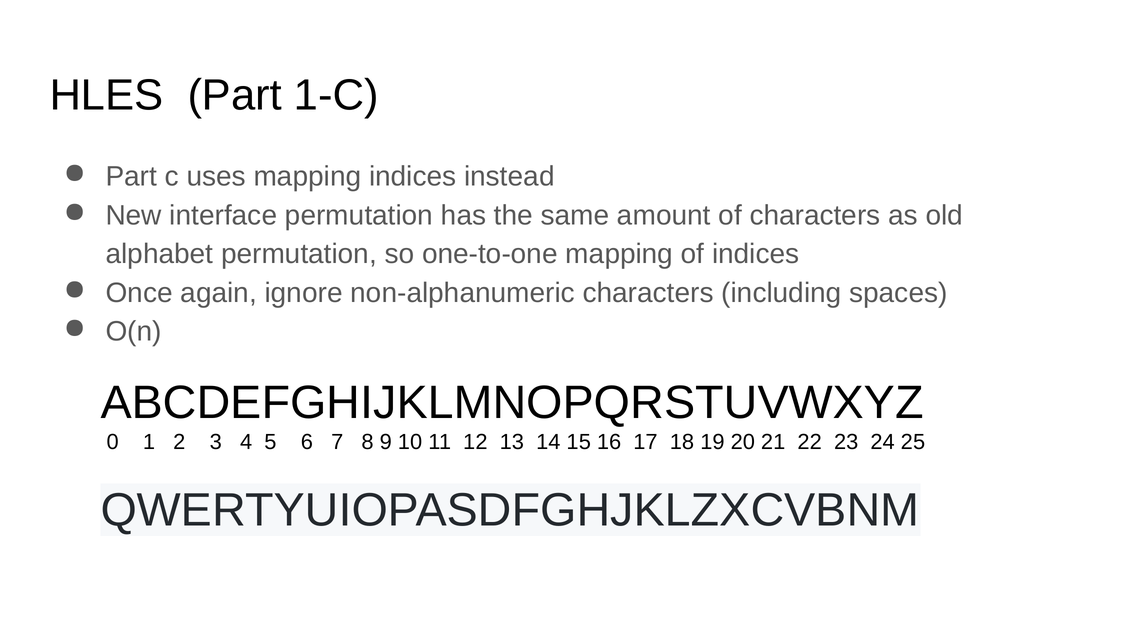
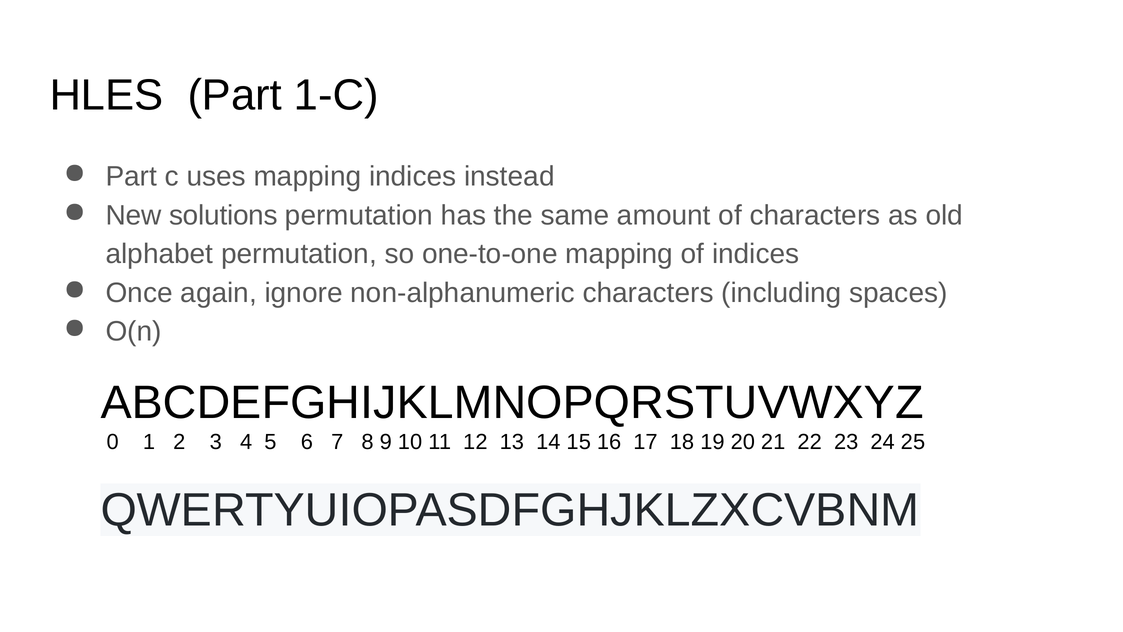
interface: interface -> solutions (223, 215)
